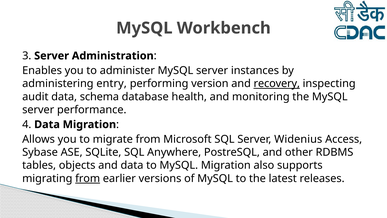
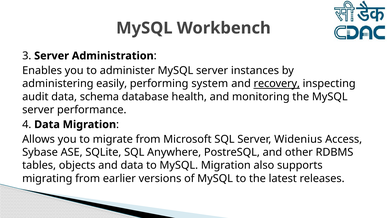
entry: entry -> easily (112, 84)
version: version -> system (210, 84)
from underline: present -> none (88, 178)
